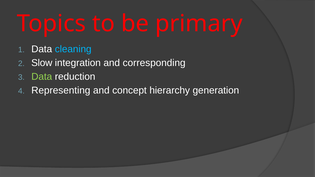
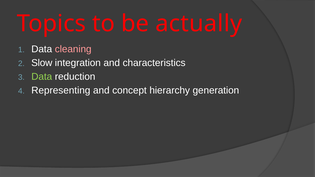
primary: primary -> actually (199, 24)
cleaning colour: light blue -> pink (73, 49)
corresponding: corresponding -> characteristics (154, 63)
